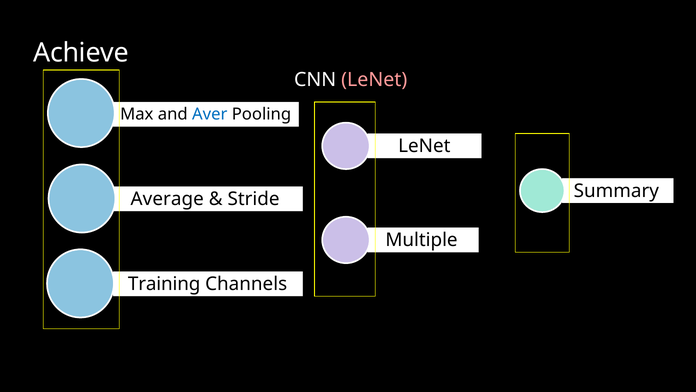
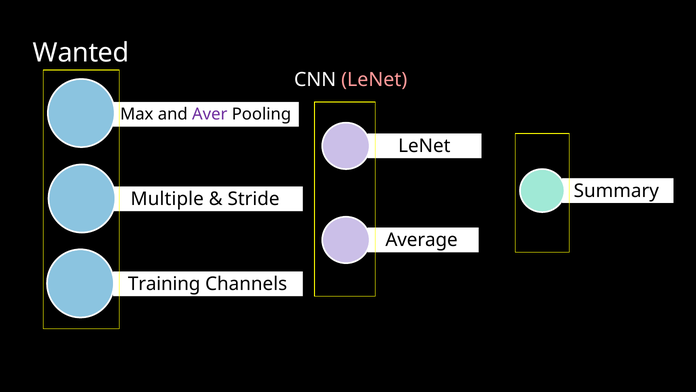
Achieve: Achieve -> Wanted (81, 53)
Aver colour: blue -> purple (210, 114)
Average: Average -> Multiple (167, 199)
Multiple: Multiple -> Average (422, 240)
